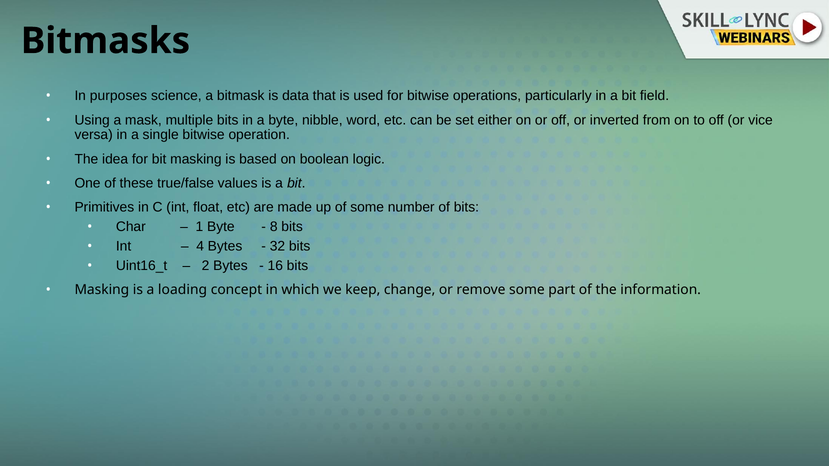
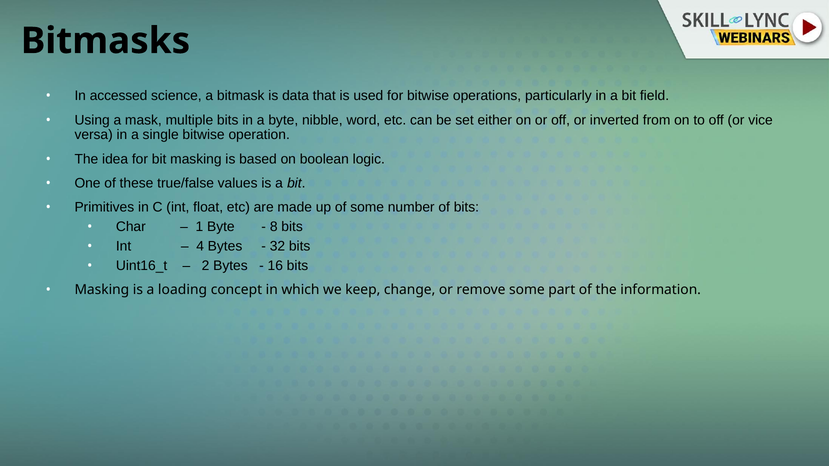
purposes: purposes -> accessed (119, 96)
